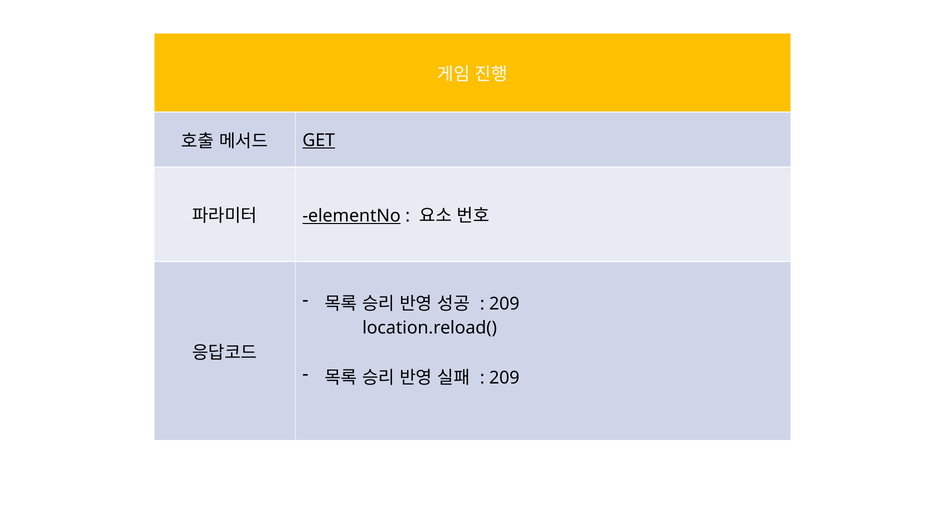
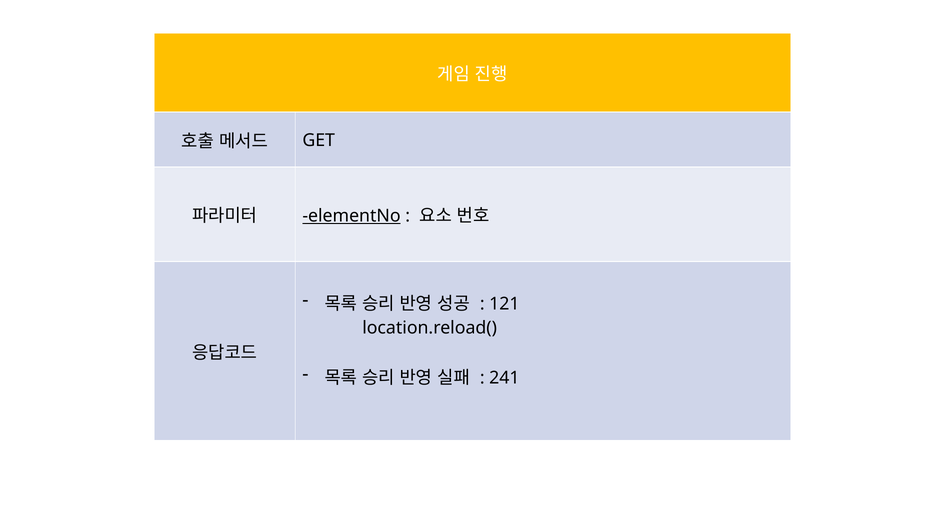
GET underline: present -> none (319, 140)
209: 209 -> 121 (504, 303)
209: 209 -> 241 (504, 377)
